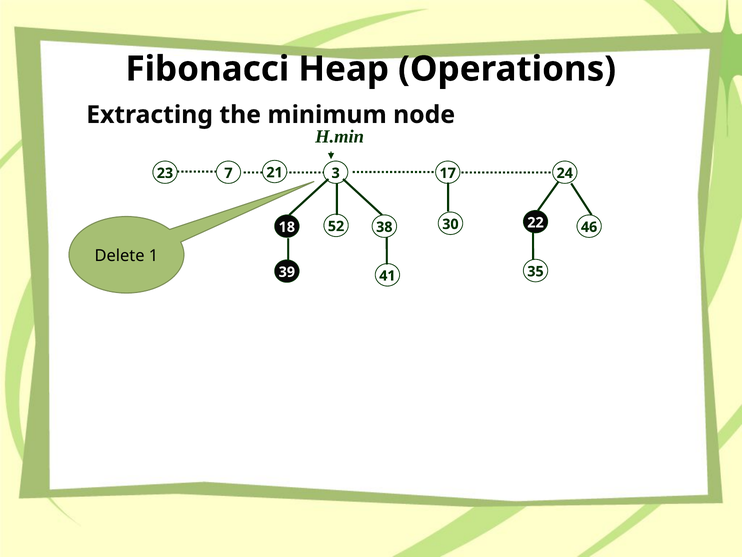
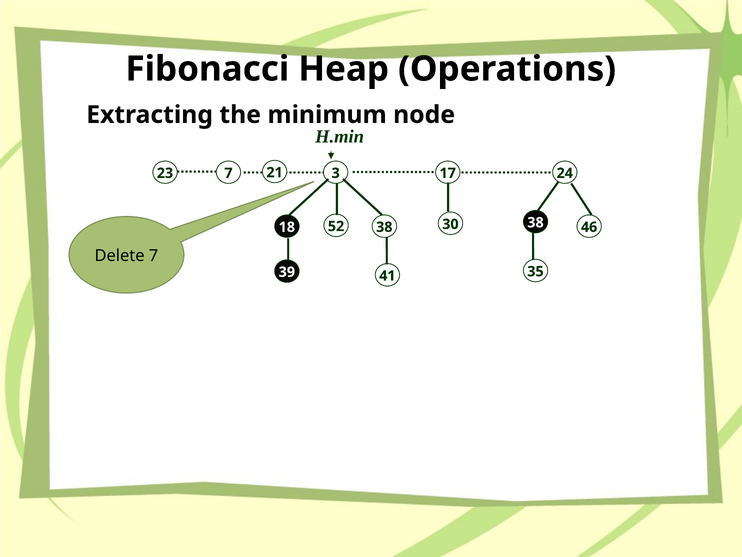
52 22: 22 -> 38 (536, 222)
Delete 1: 1 -> 7 (154, 256)
